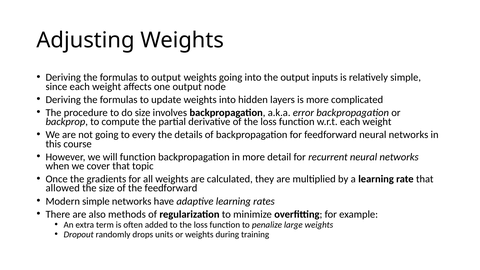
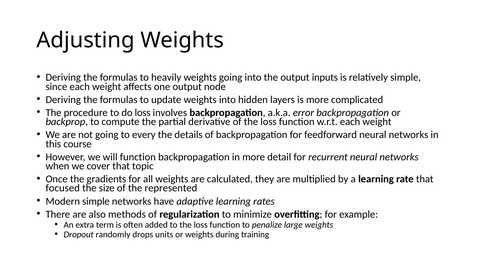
to output: output -> heavily (166, 77)
do size: size -> loss (143, 113)
allowed: allowed -> focused (63, 188)
the feedforward: feedforward -> represented (171, 188)
